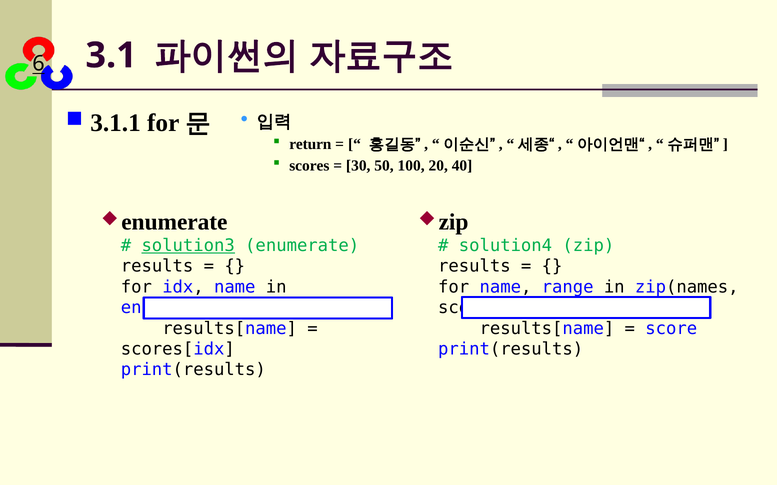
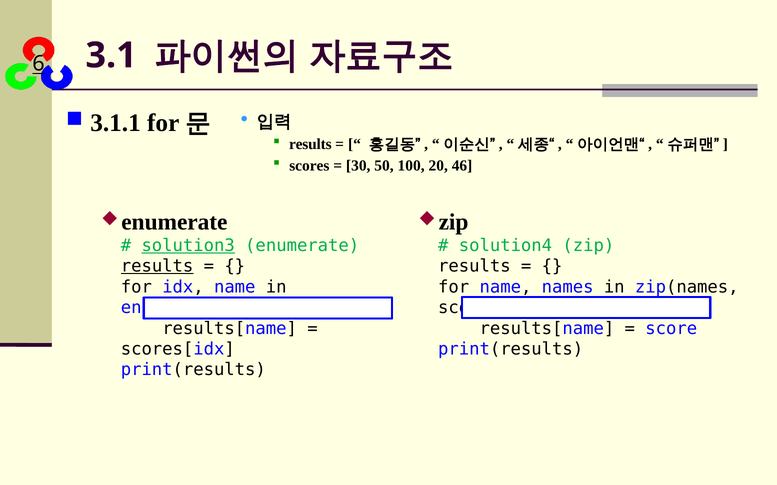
return: return -> results (310, 144)
40: 40 -> 46 (462, 166)
results underline: none -> present (157, 267)
range: range -> names (568, 287)
